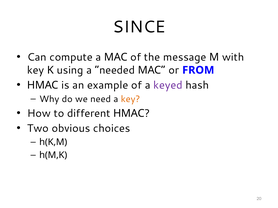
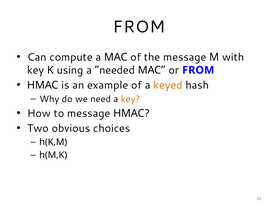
SINCE: SINCE -> FROM (139, 27)
keyed colour: purple -> orange (168, 85)
to different: different -> message (89, 114)
